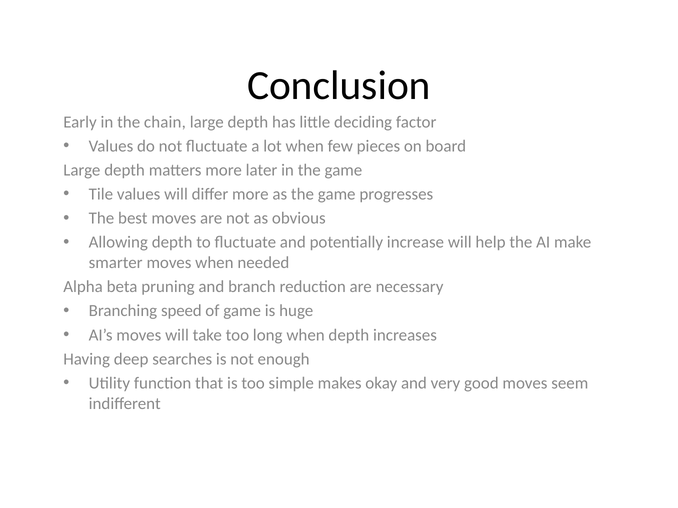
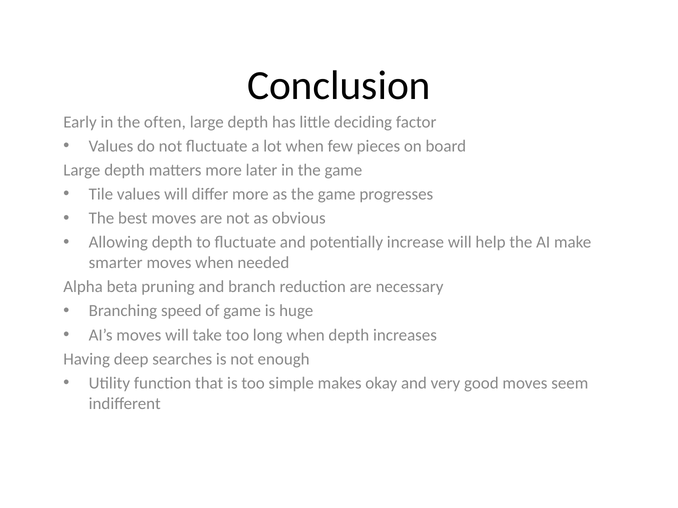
chain: chain -> often (165, 122)
